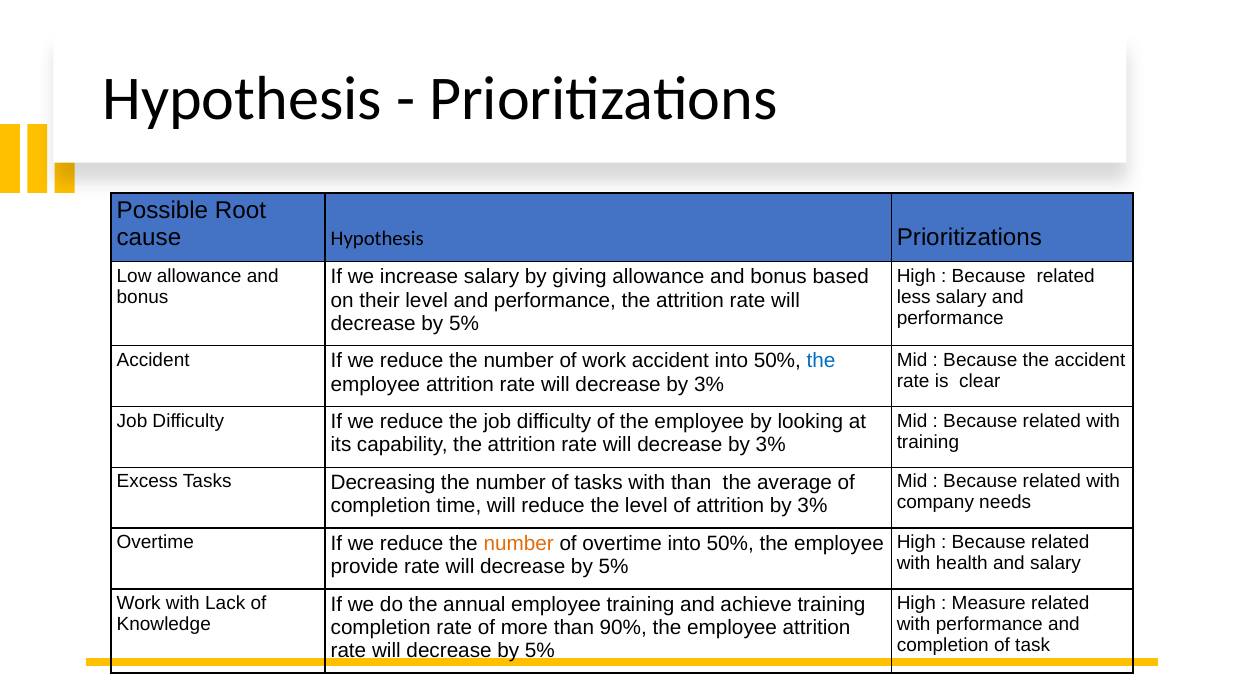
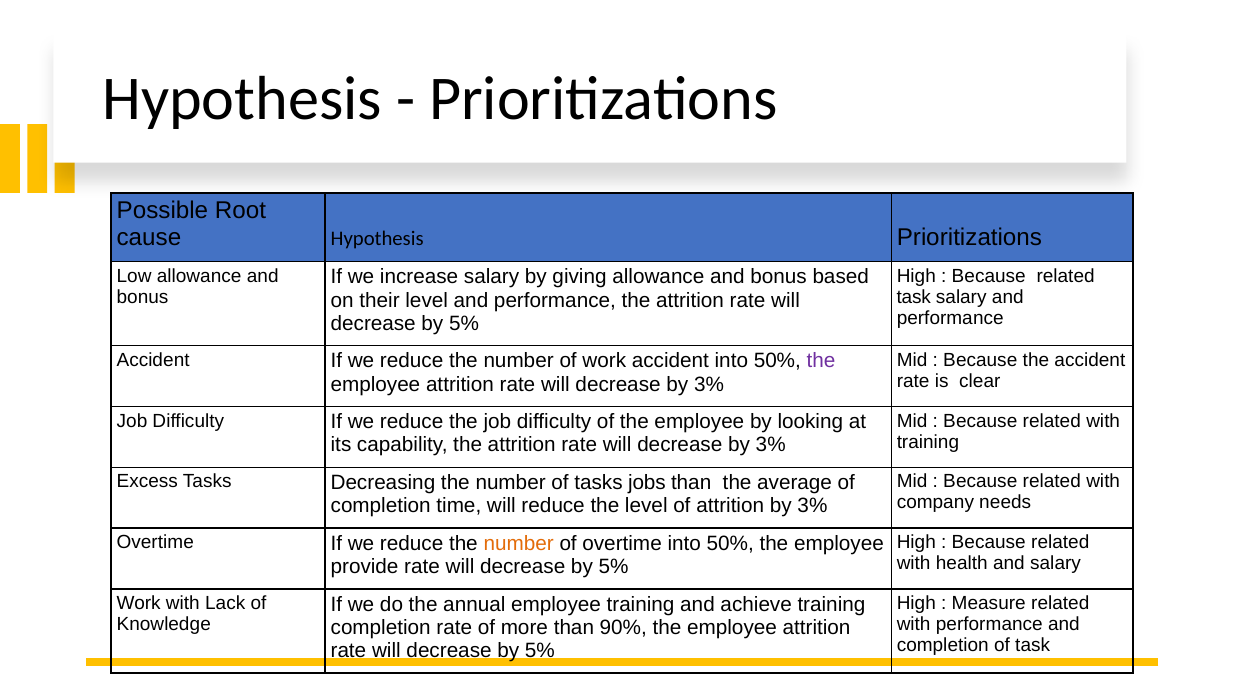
less: less -> task (914, 297)
the colour: blue -> purple (821, 361)
tasks with: with -> jobs (647, 482)
